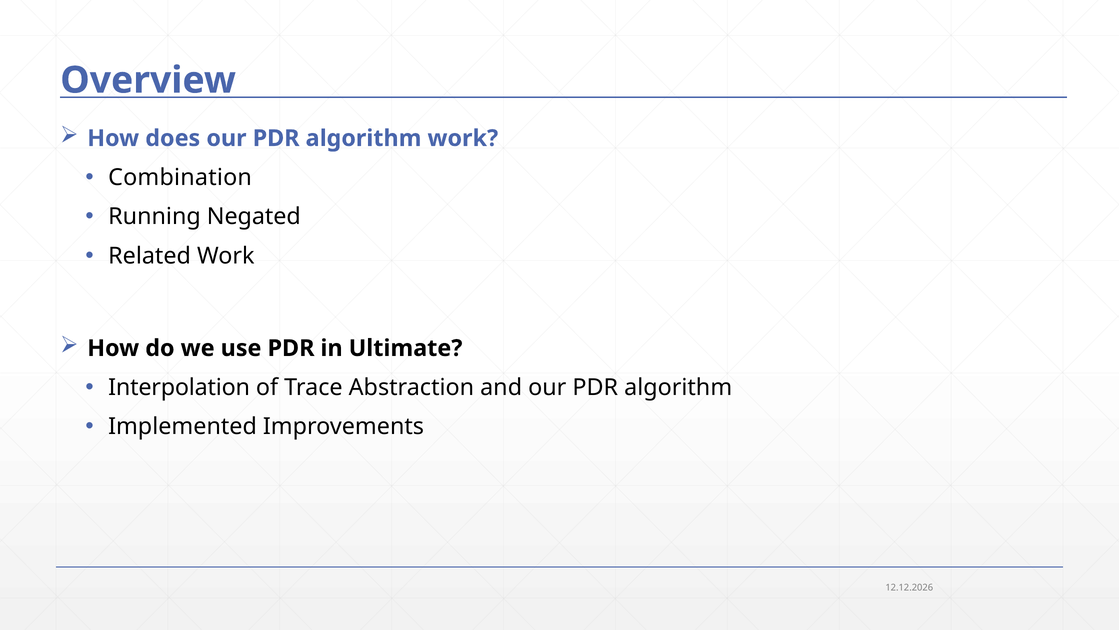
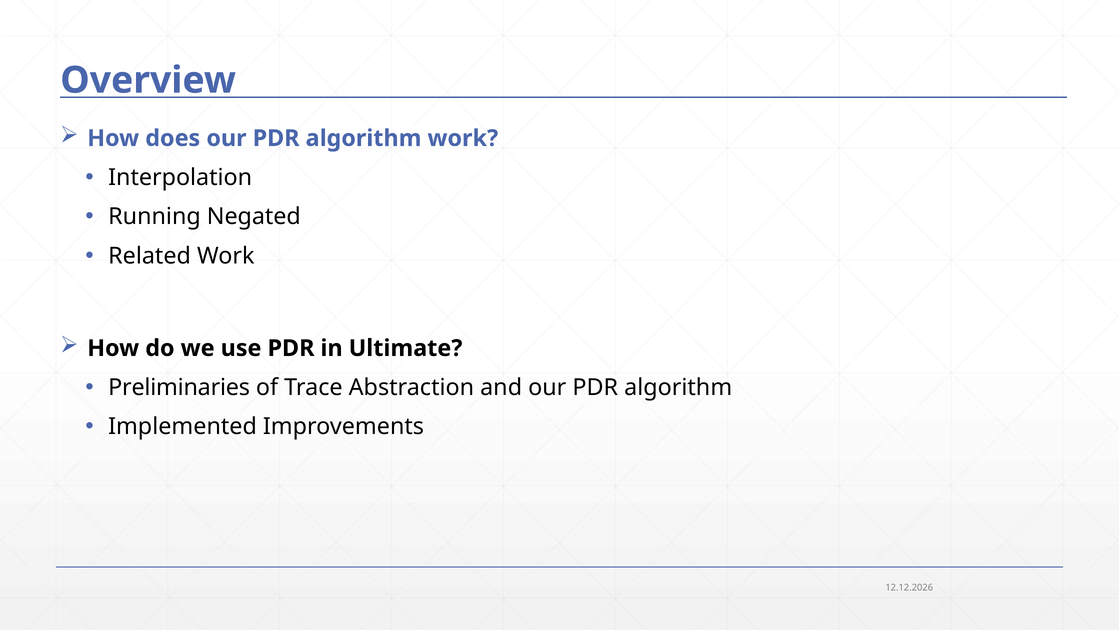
Combination: Combination -> Interpolation (180, 177)
Interpolation: Interpolation -> Preliminaries (179, 387)
